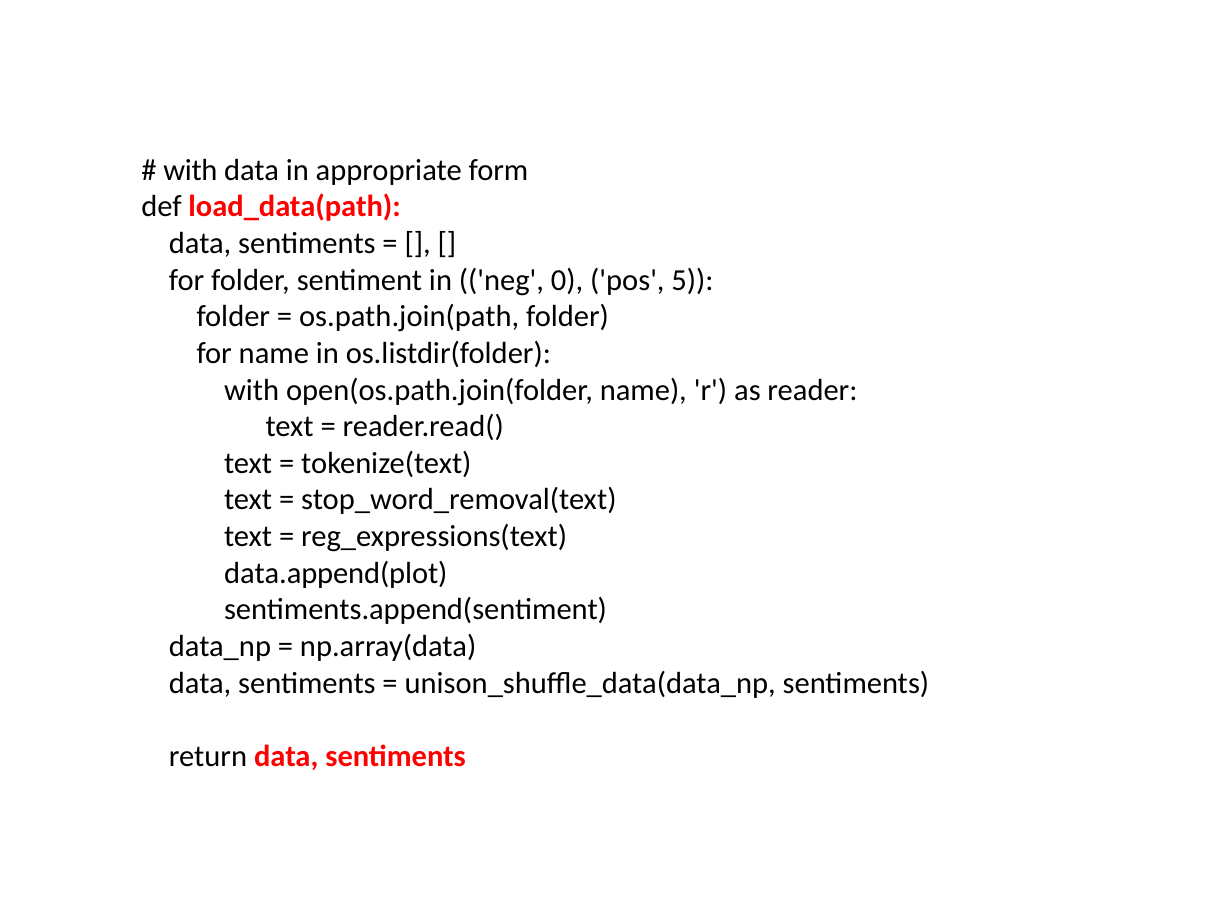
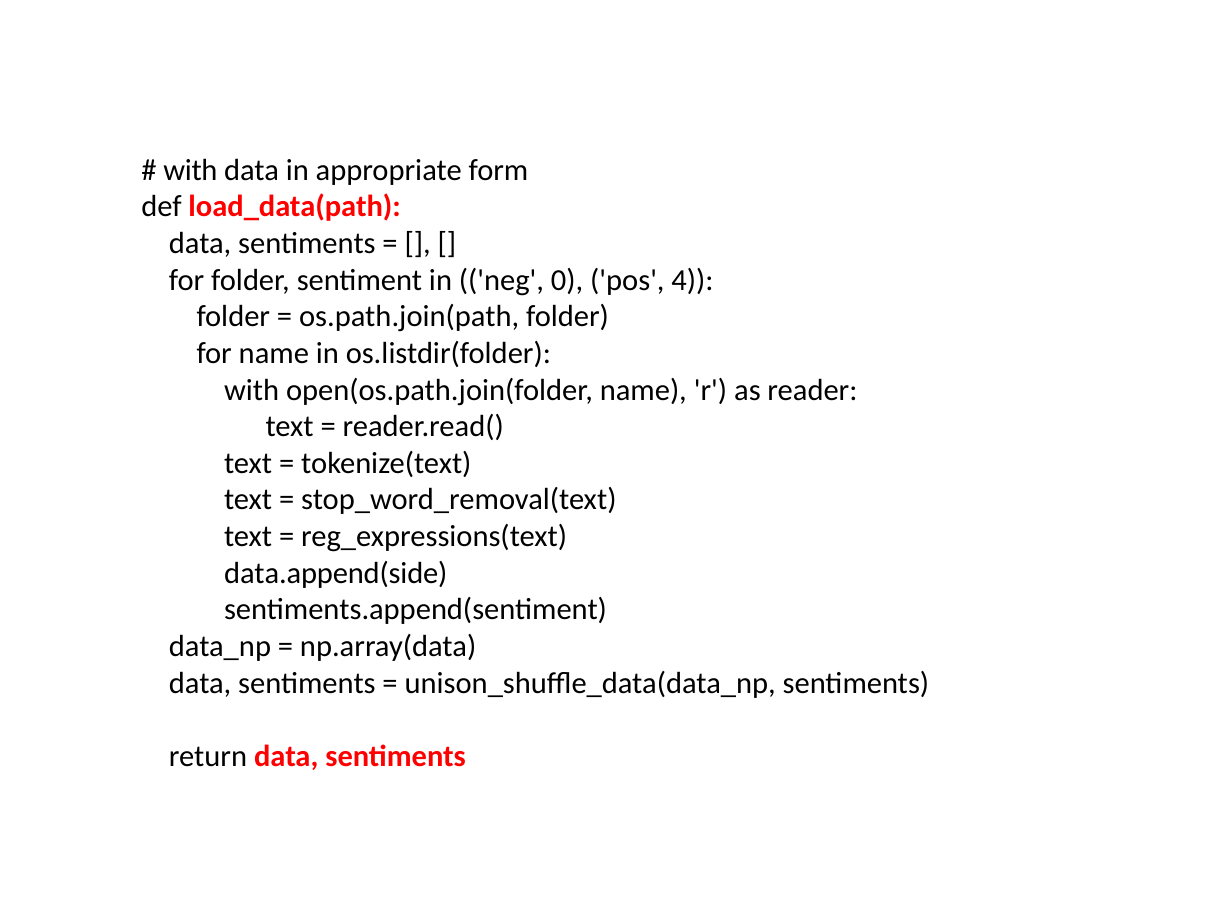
5: 5 -> 4 (692, 280)
data.append(plot: data.append(plot -> data.append(side (336, 573)
